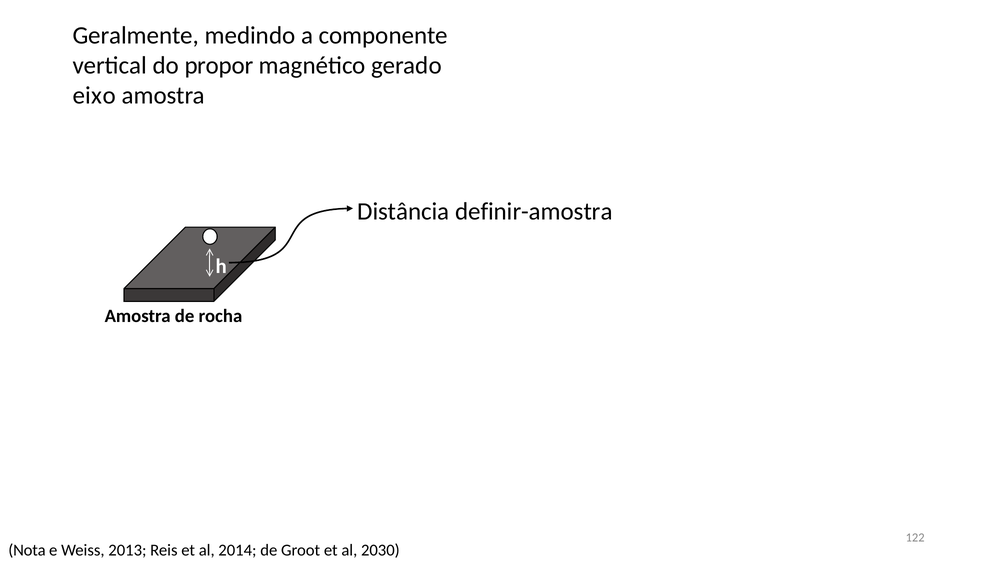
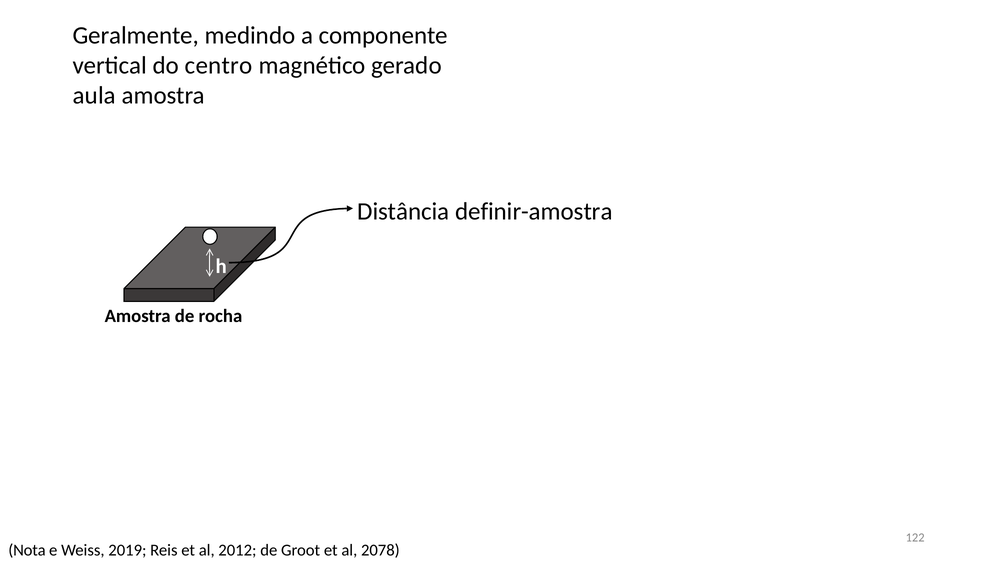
propor: propor -> centro (219, 65)
eixo: eixo -> aula (94, 95)
2013: 2013 -> 2019 (127, 550)
2014: 2014 -> 2012 (237, 550)
2030: 2030 -> 2078 (380, 550)
